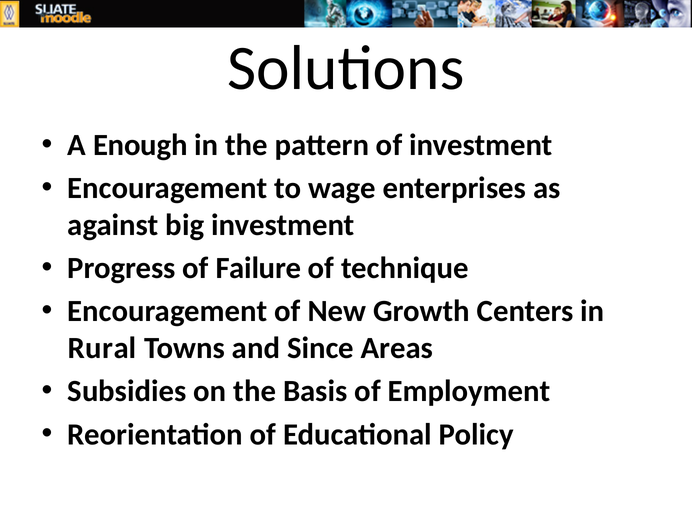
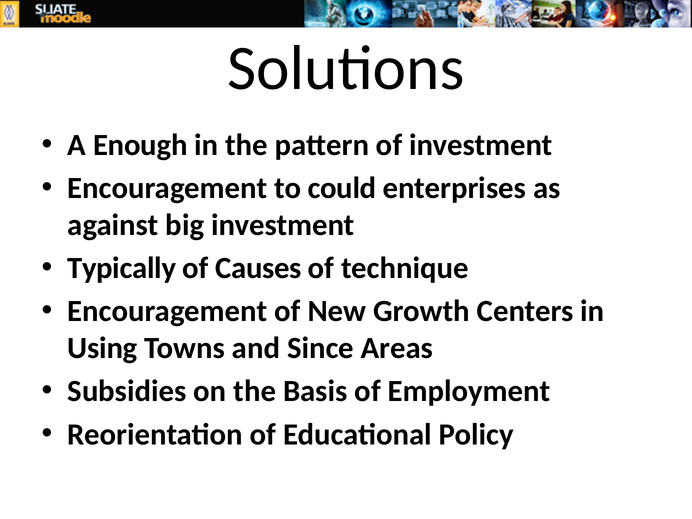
wage: wage -> could (342, 188)
Progress: Progress -> Typically (122, 268)
Failure: Failure -> Causes (258, 268)
Rural: Rural -> Using (102, 348)
